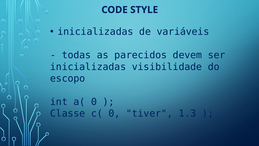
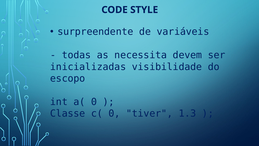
inicializadas: inicializadas -> surpreendente (95, 32)
parecidos: parecidos -> necessita (141, 55)
